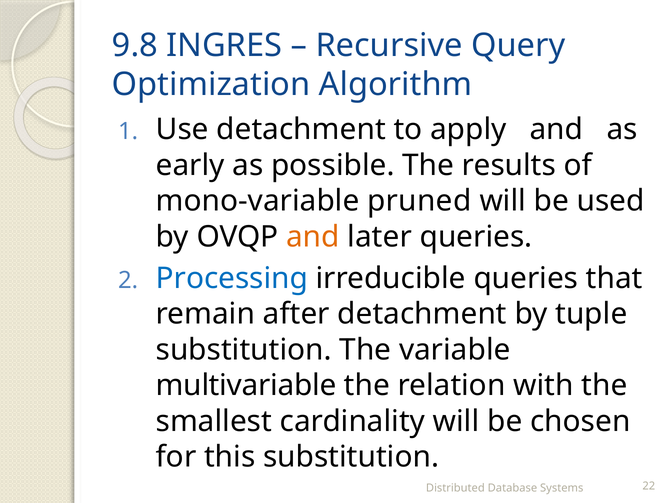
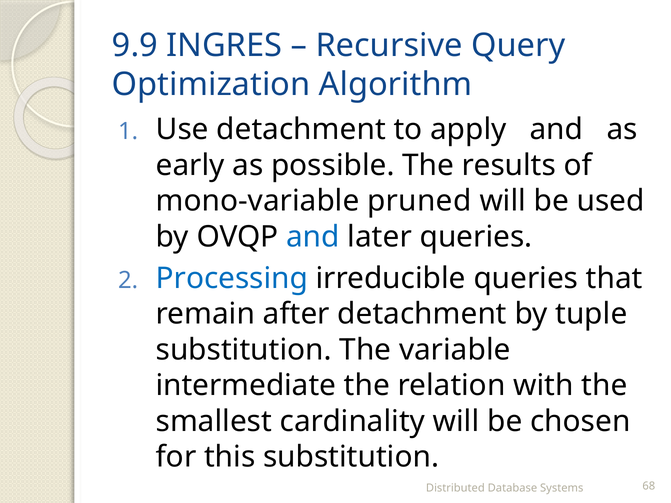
9.8: 9.8 -> 9.9 (135, 45)
and colour: orange -> blue (313, 237)
multivariable: multivariable -> intermediate (246, 386)
22: 22 -> 68 (649, 487)
